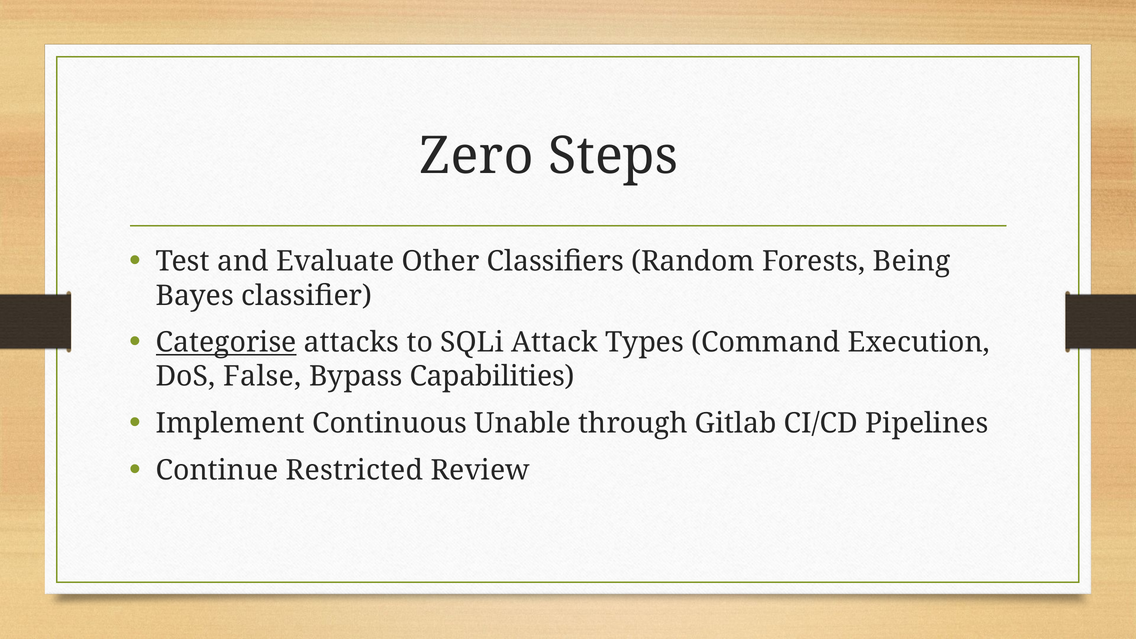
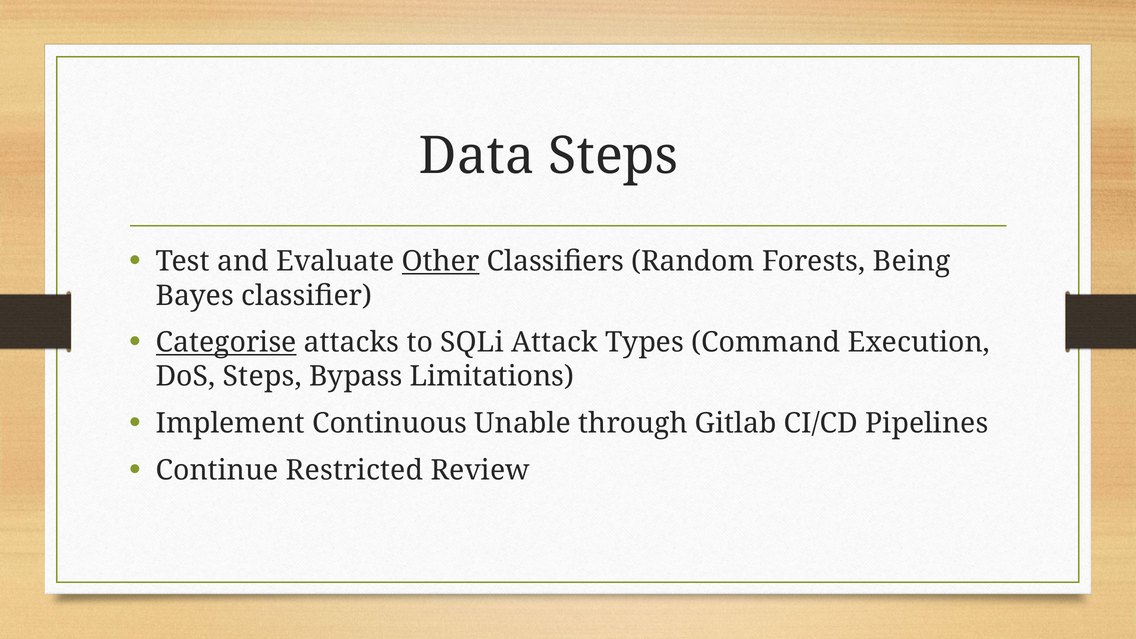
Zero: Zero -> Data (477, 156)
Other underline: none -> present (441, 262)
DoS False: False -> Steps (262, 377)
Capabilities: Capabilities -> Limitations (492, 377)
